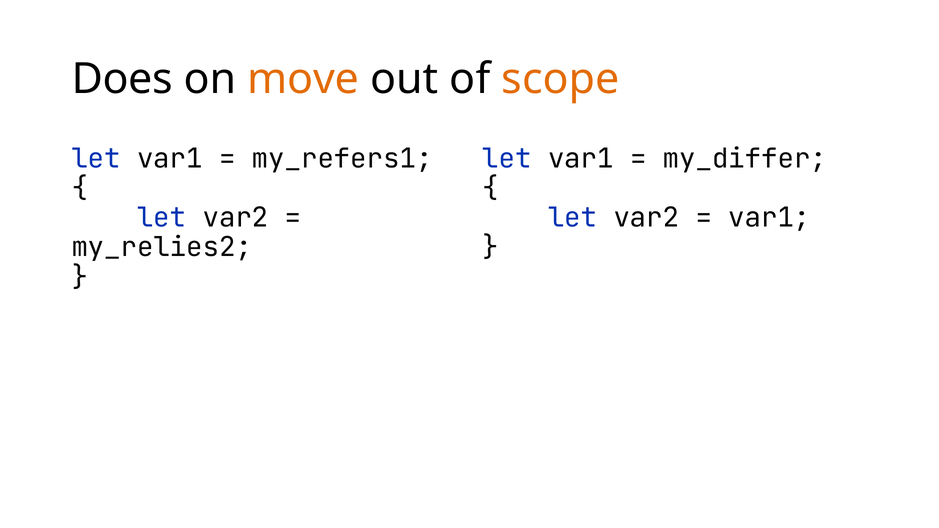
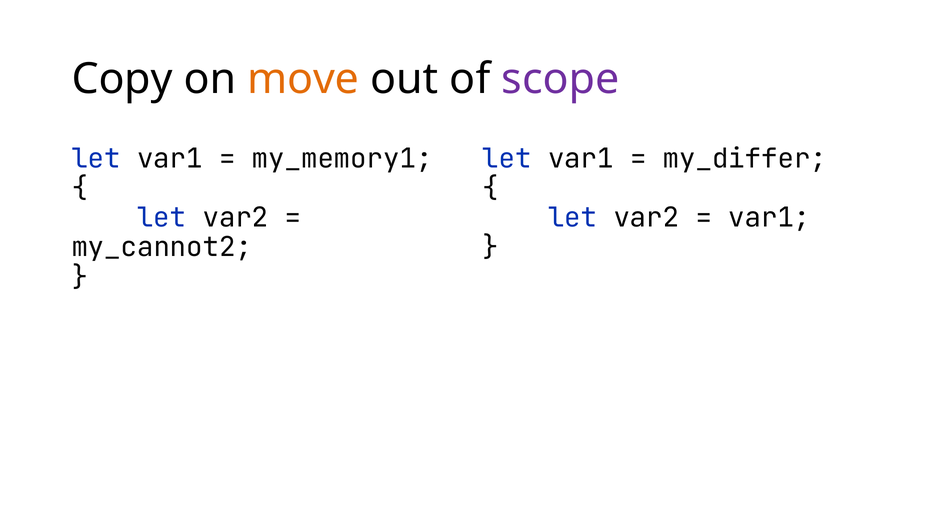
Does: Does -> Copy (122, 79)
scope colour: orange -> purple (560, 79)
my_refers1: my_refers1 -> my_memory1 (342, 159)
my_relies2: my_relies2 -> my_cannot2 (162, 248)
